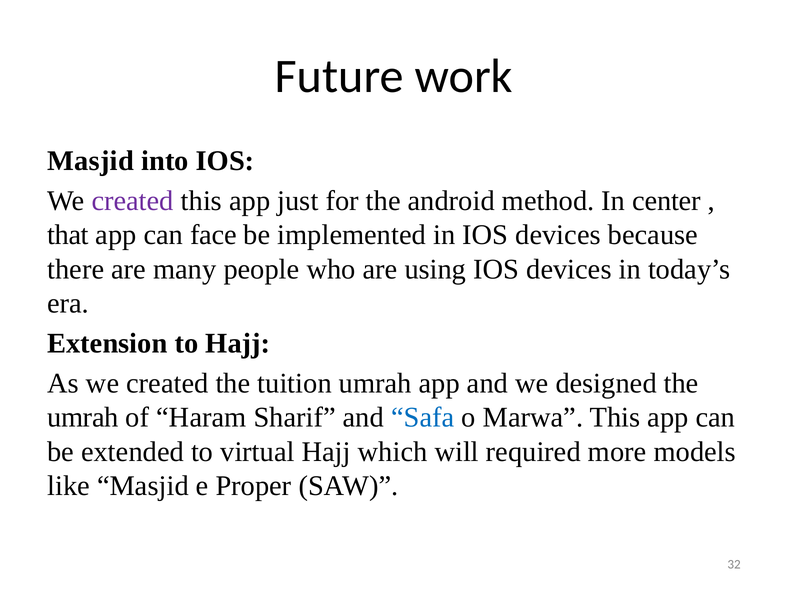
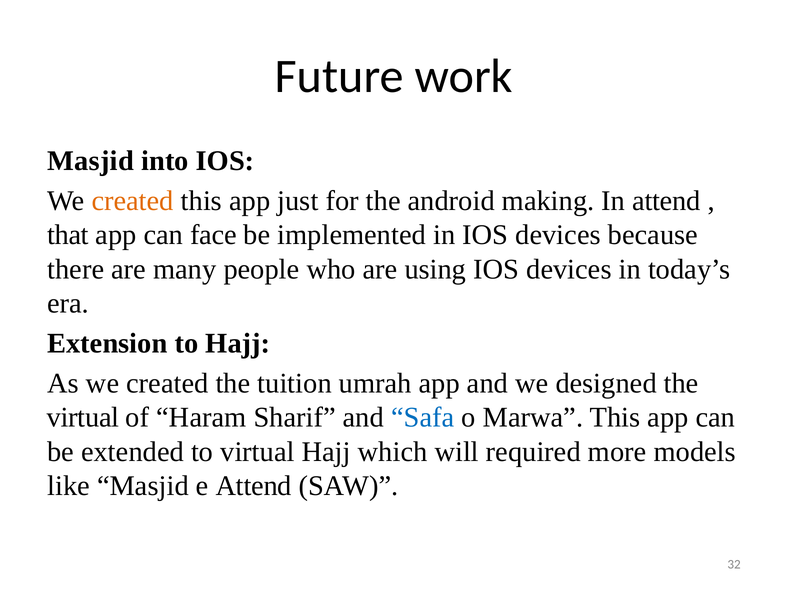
created colour: purple -> orange (133, 201)
method: method -> making (548, 201)
In center: center -> attend (666, 201)
umrah: umrah -> virtual (83, 418)
e Proper: Proper -> Attend (254, 486)
